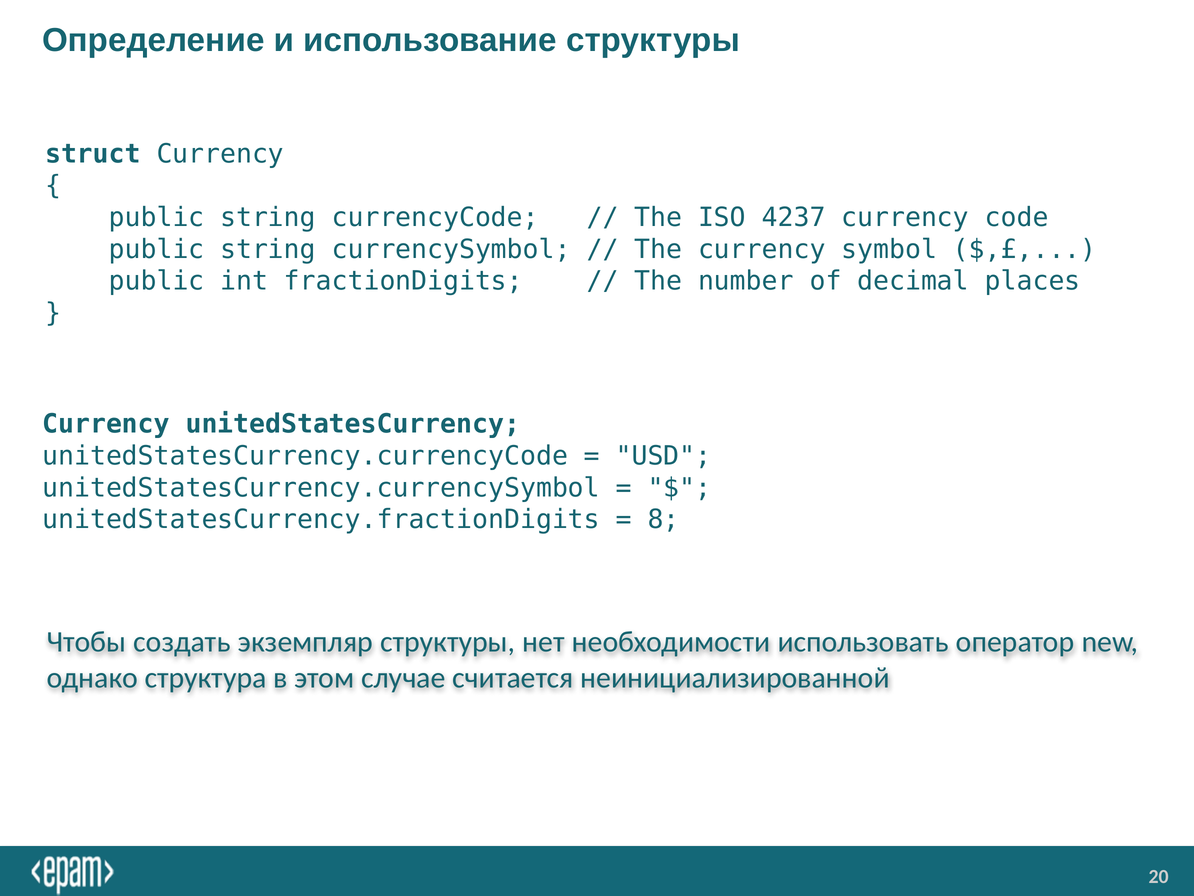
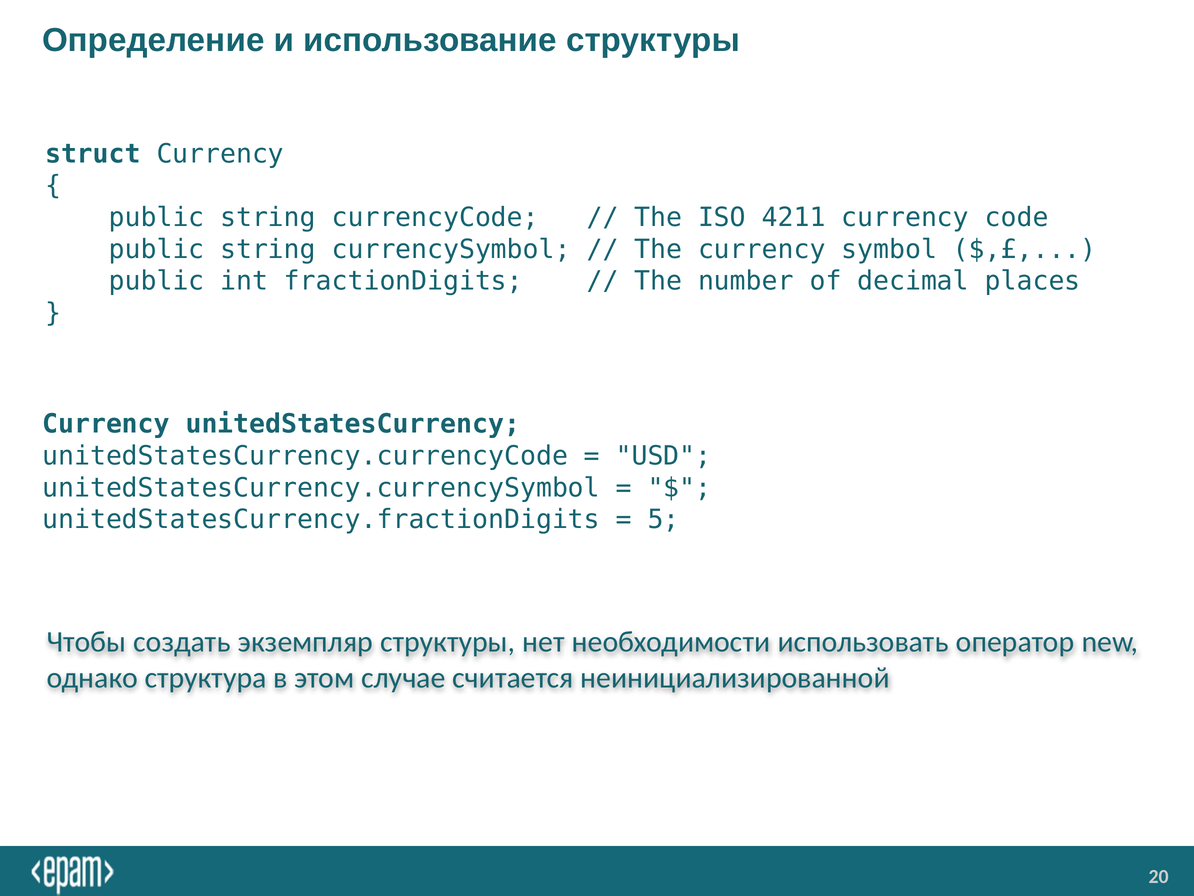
4237: 4237 -> 4211 (794, 217)
8: 8 -> 5 (663, 519)
